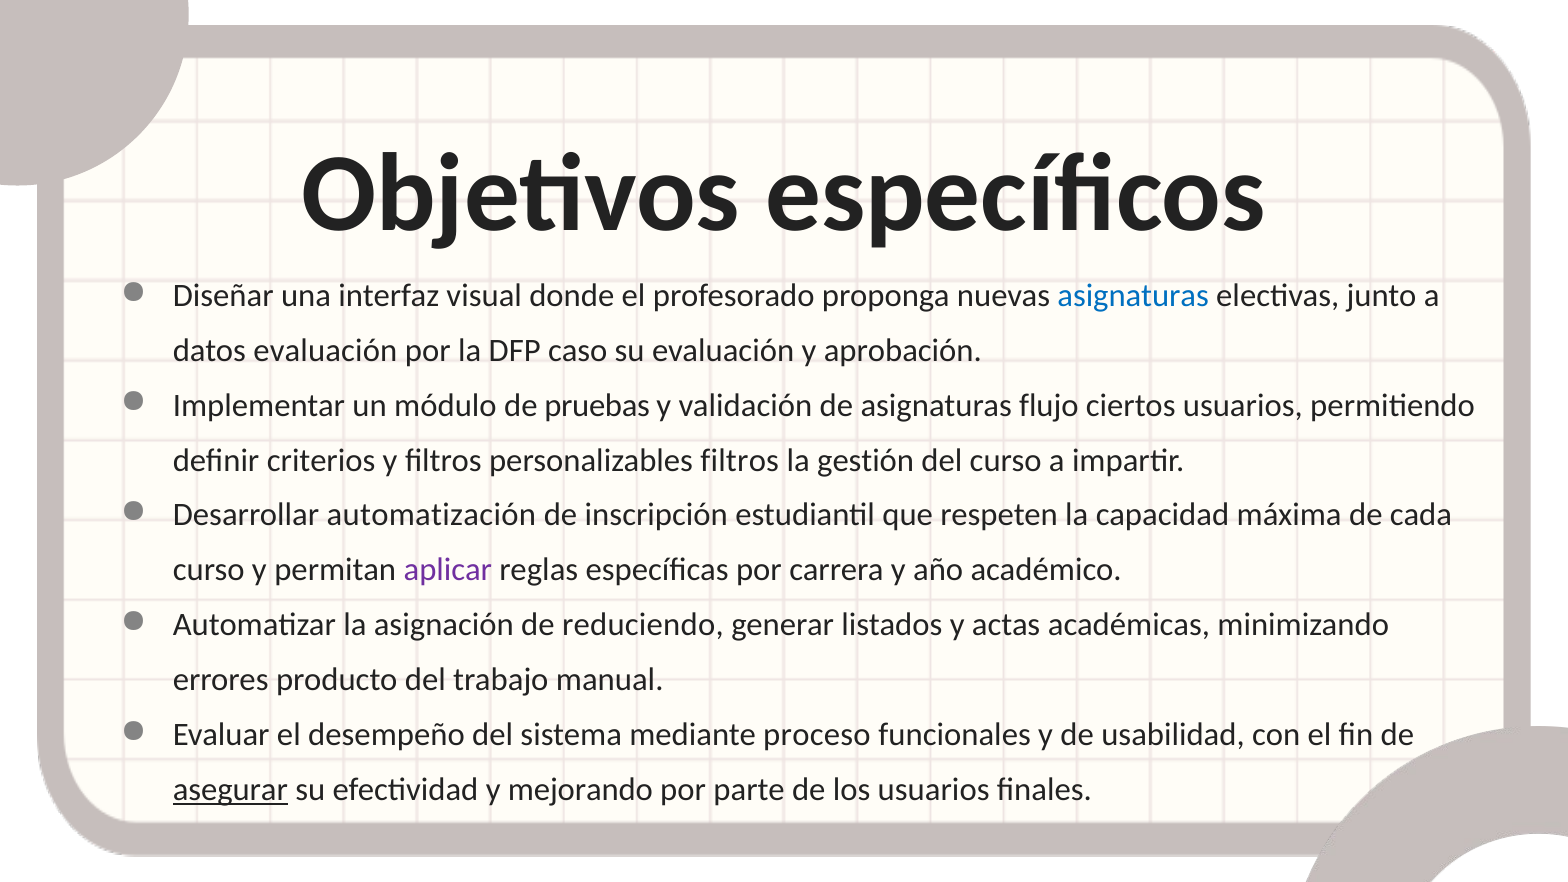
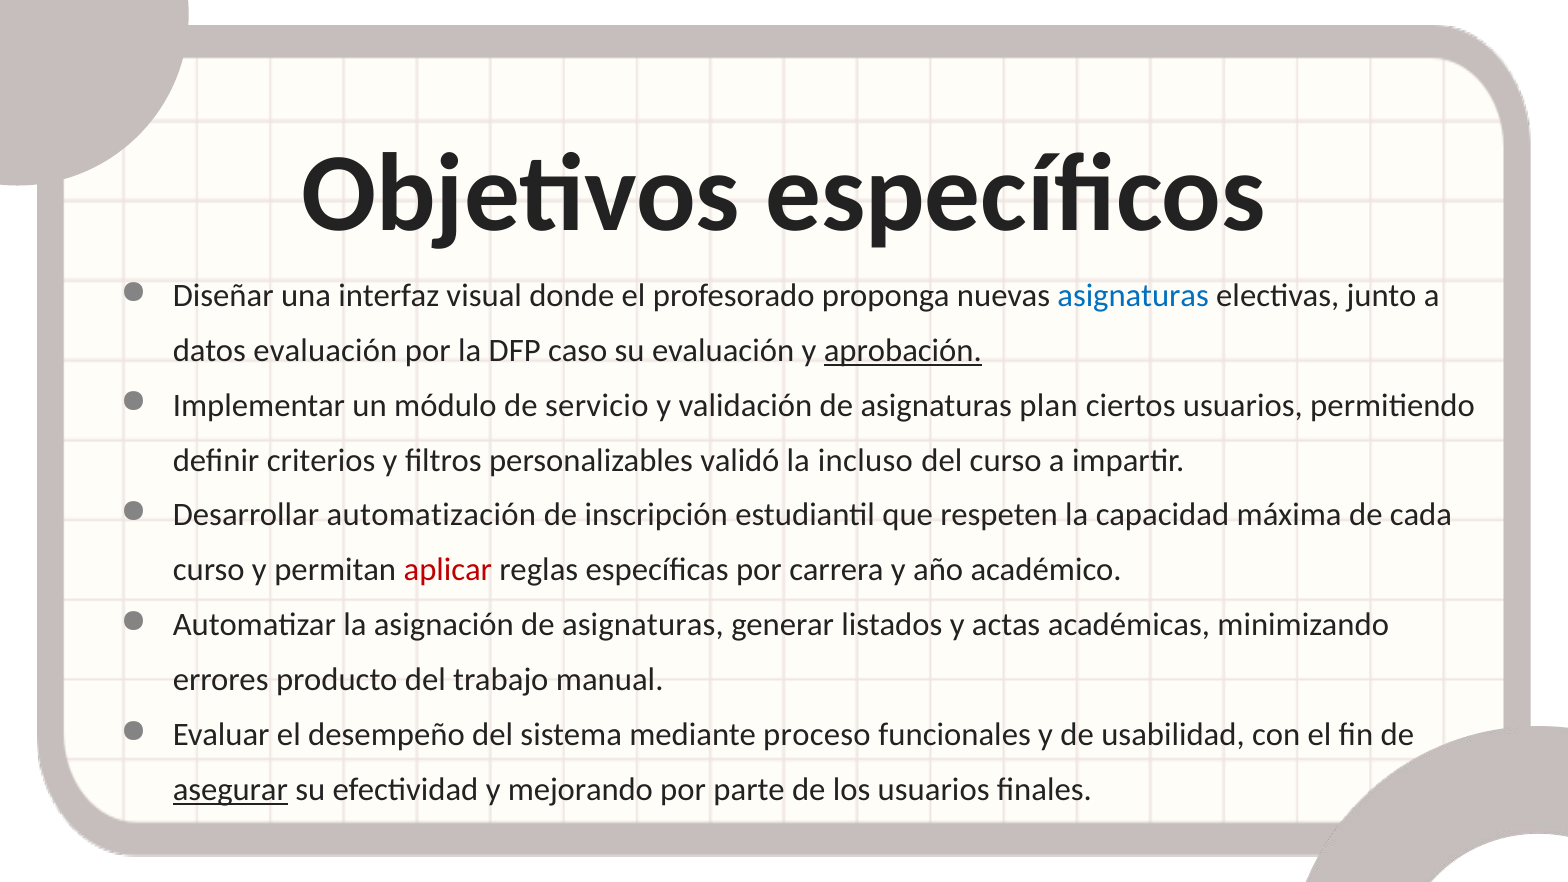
aprobación underline: none -> present (903, 351)
pruebas: pruebas -> servicio (597, 405)
flujo: flujo -> plan (1049, 405)
personalizables filtros: filtros -> validó (740, 460)
gestión: gestión -> incluso (865, 460)
aplicar colour: purple -> red (448, 570)
asignación de reduciendo: reduciendo -> asignaturas (643, 625)
